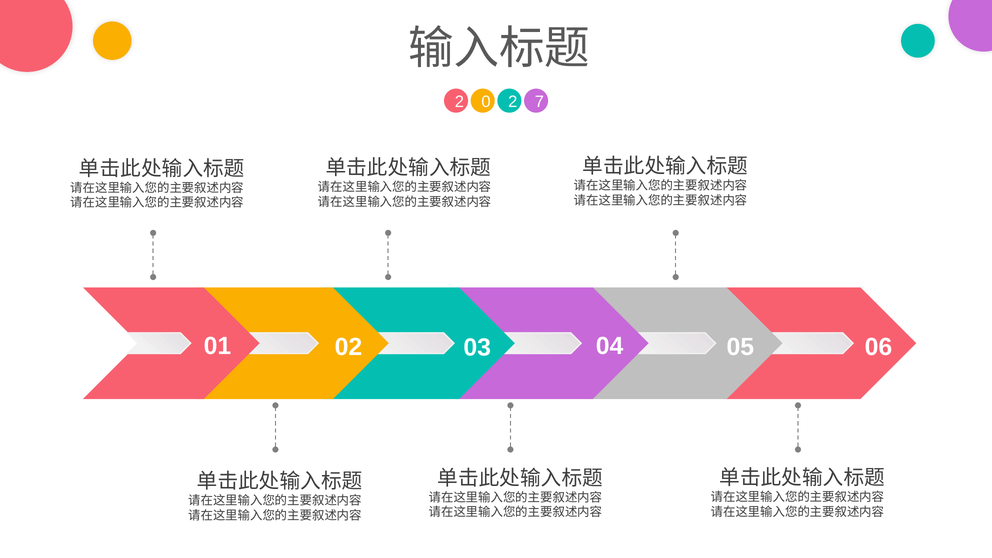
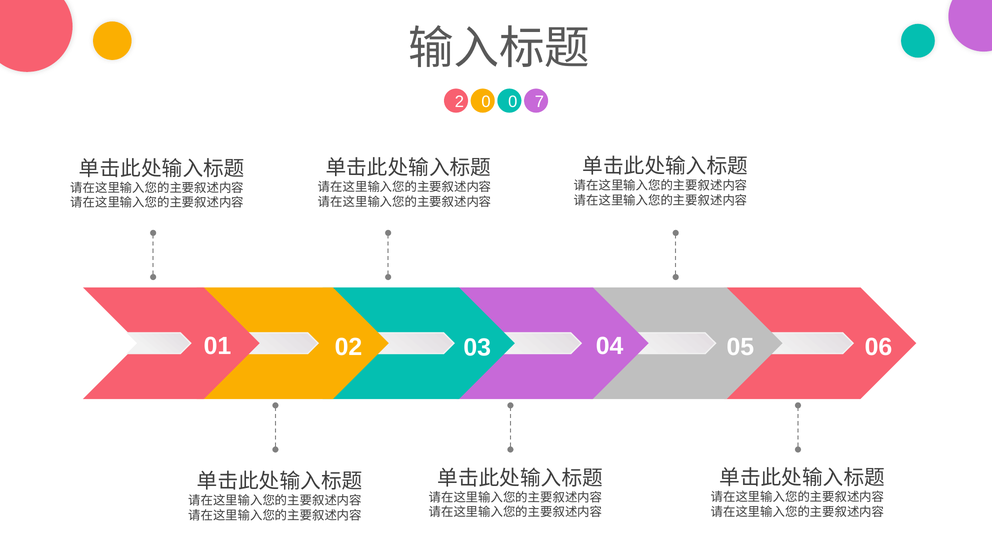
0 2: 2 -> 0 (513, 102)
